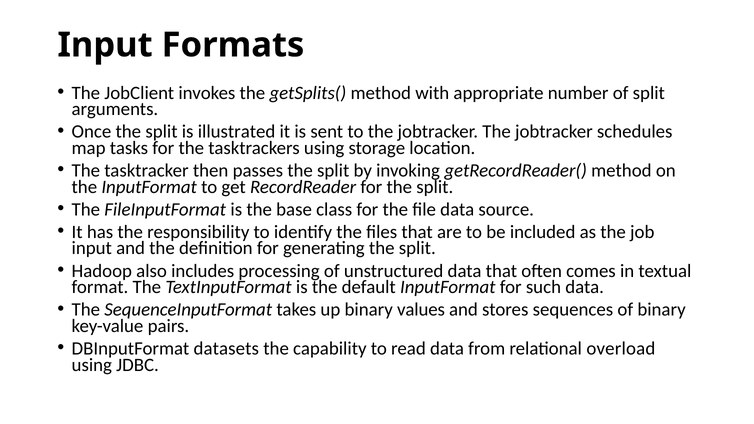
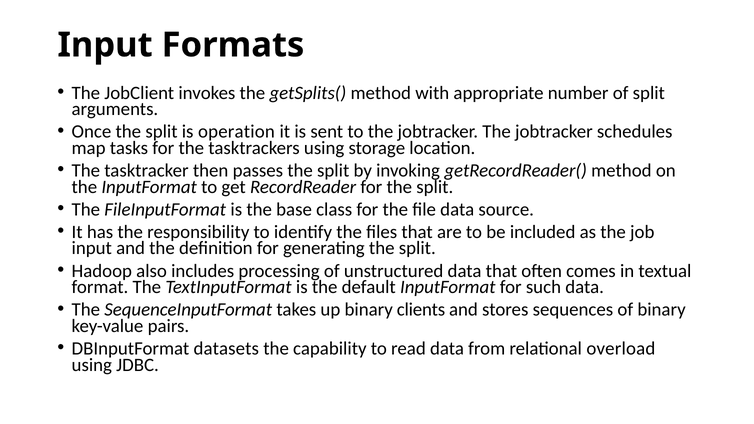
illustrated: illustrated -> operation (236, 132)
values: values -> clients (421, 310)
